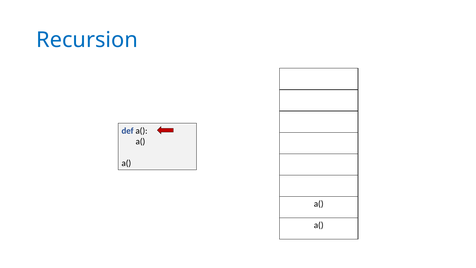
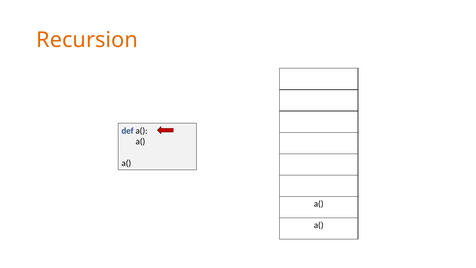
Recursion colour: blue -> orange (87, 40)
